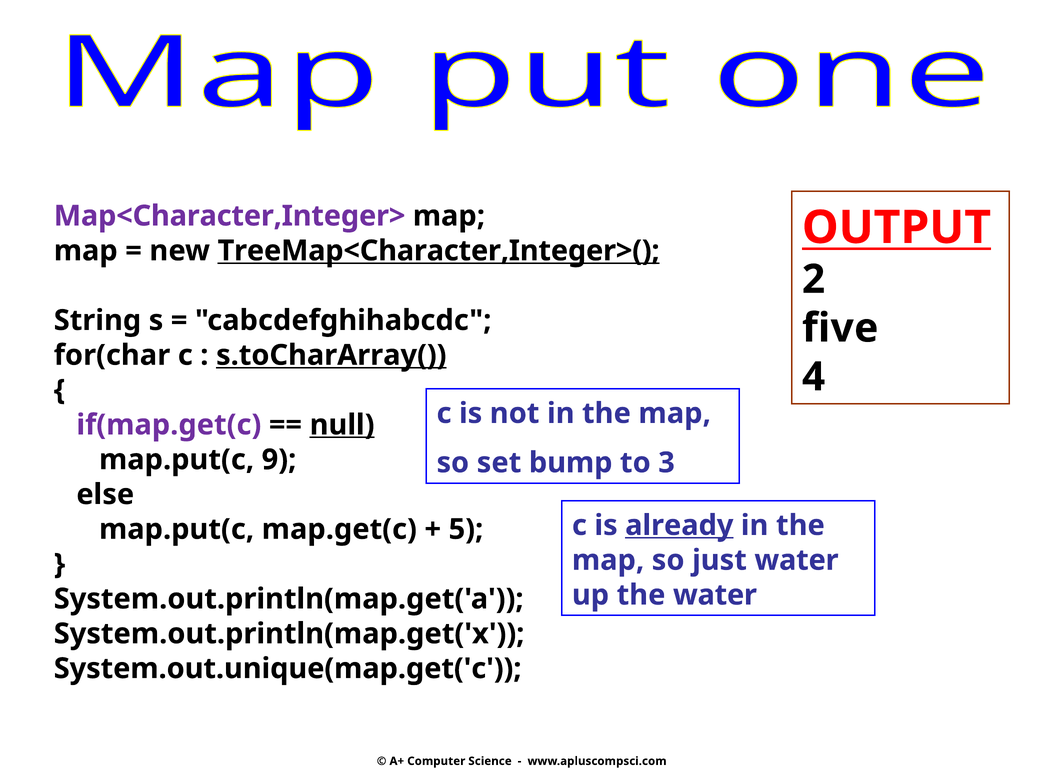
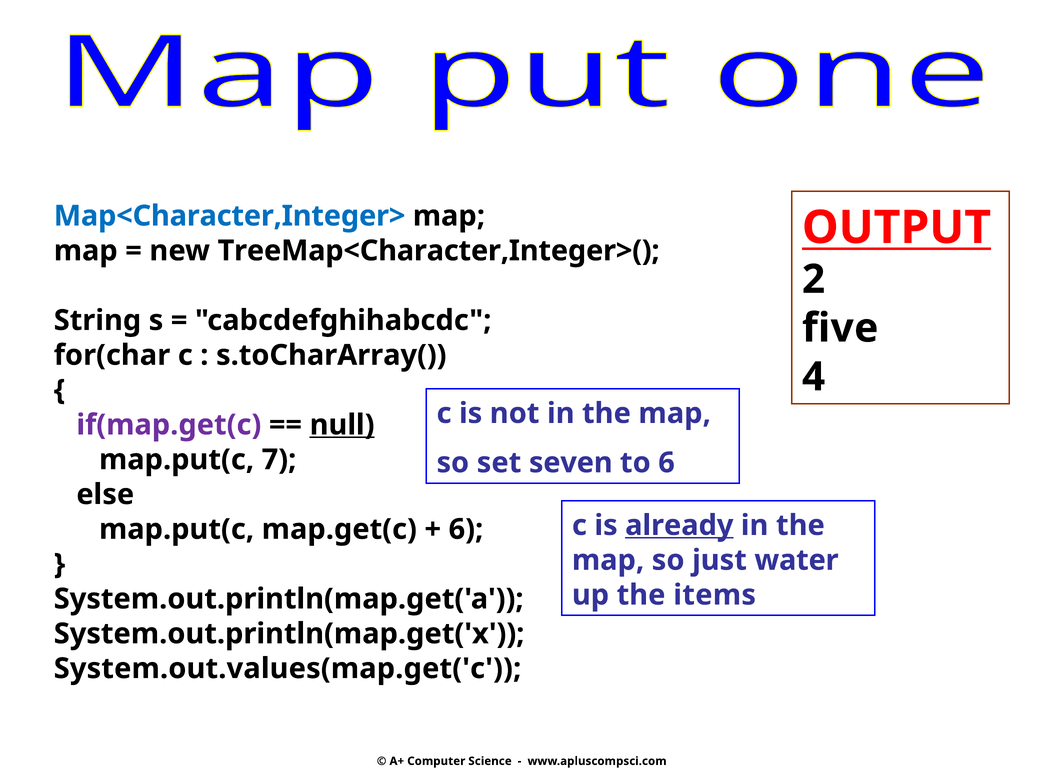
Map<Character,Integer> colour: purple -> blue (230, 216)
TreeMap<Character,Integer>( underline: present -> none (439, 251)
s.toCharArray( underline: present -> none (331, 355)
9: 9 -> 7 (279, 460)
bump: bump -> seven (571, 463)
to 3: 3 -> 6 (667, 463)
5: 5 -> 6 (466, 529)
the water: water -> items (715, 595)
System.out.unique(map.get('c: System.out.unique(map.get('c -> System.out.values(map.get('c (288, 669)
